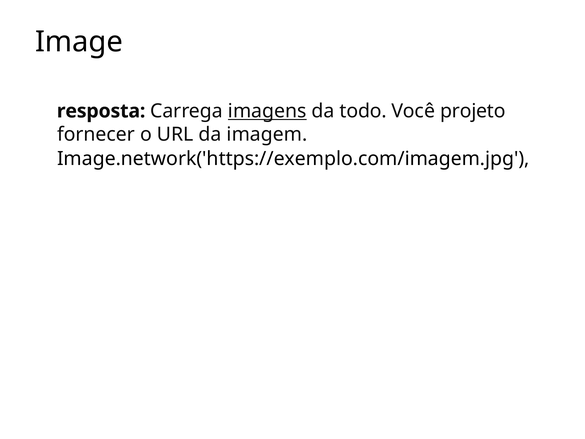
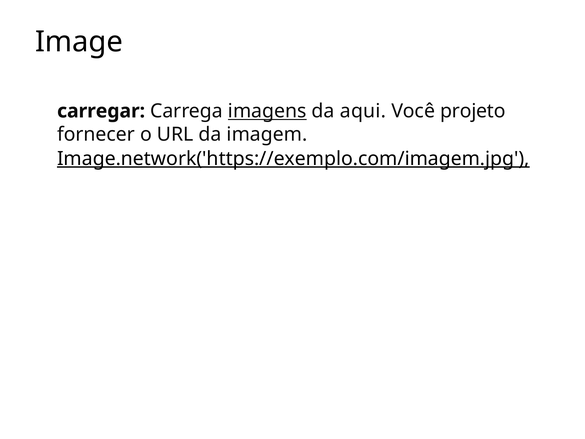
resposta: resposta -> carregar (101, 111)
todo: todo -> aqui (363, 111)
Image.network('https://exemplo.com/imagem.jpg underline: none -> present (293, 159)
